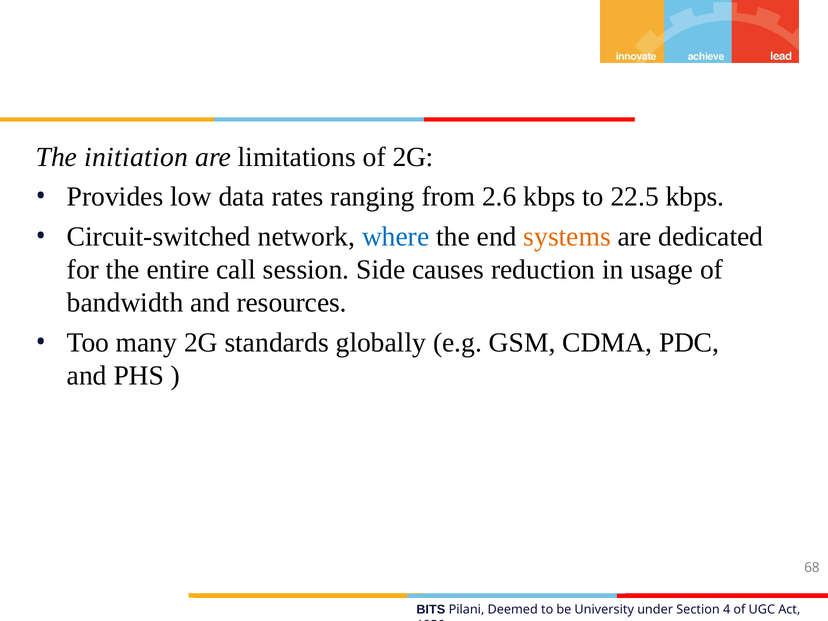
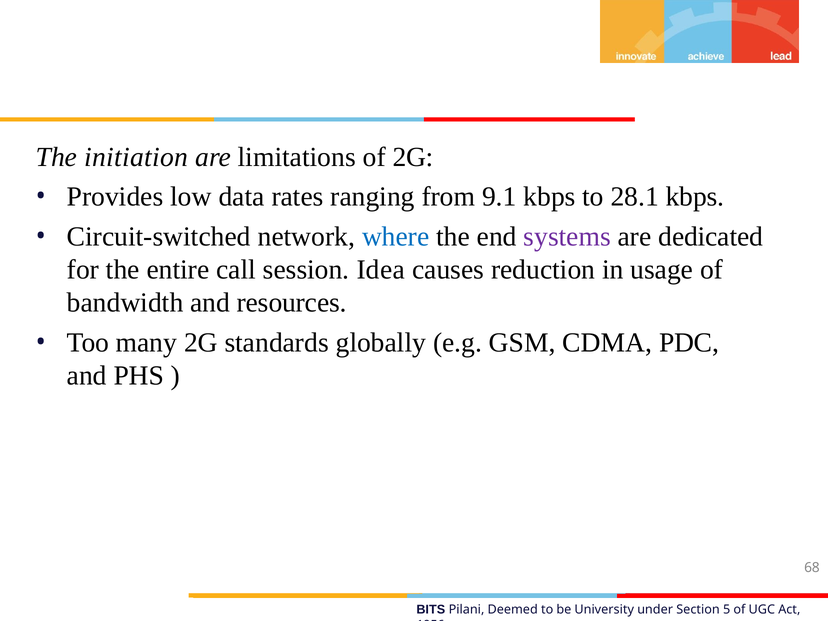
2.6: 2.6 -> 9.1 (499, 197)
22.5: 22.5 -> 28.1 (635, 197)
systems colour: orange -> purple (567, 236)
Side: Side -> Idea (381, 270)
4: 4 -> 5 (727, 610)
